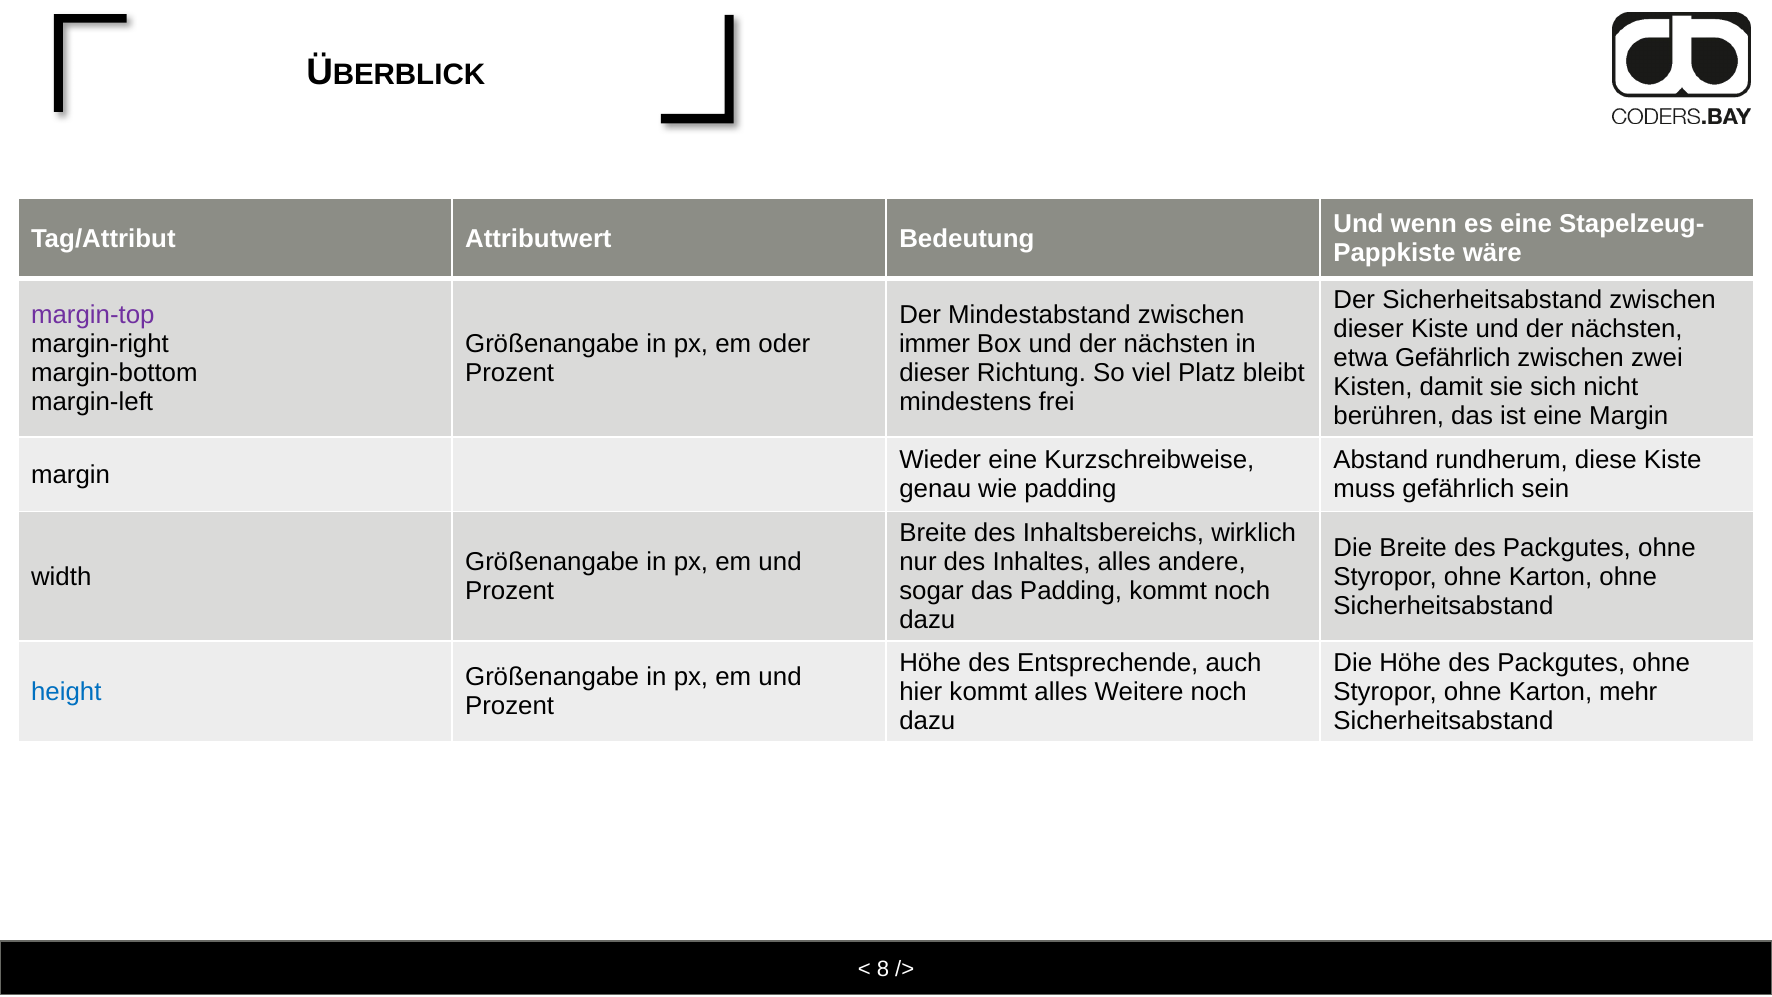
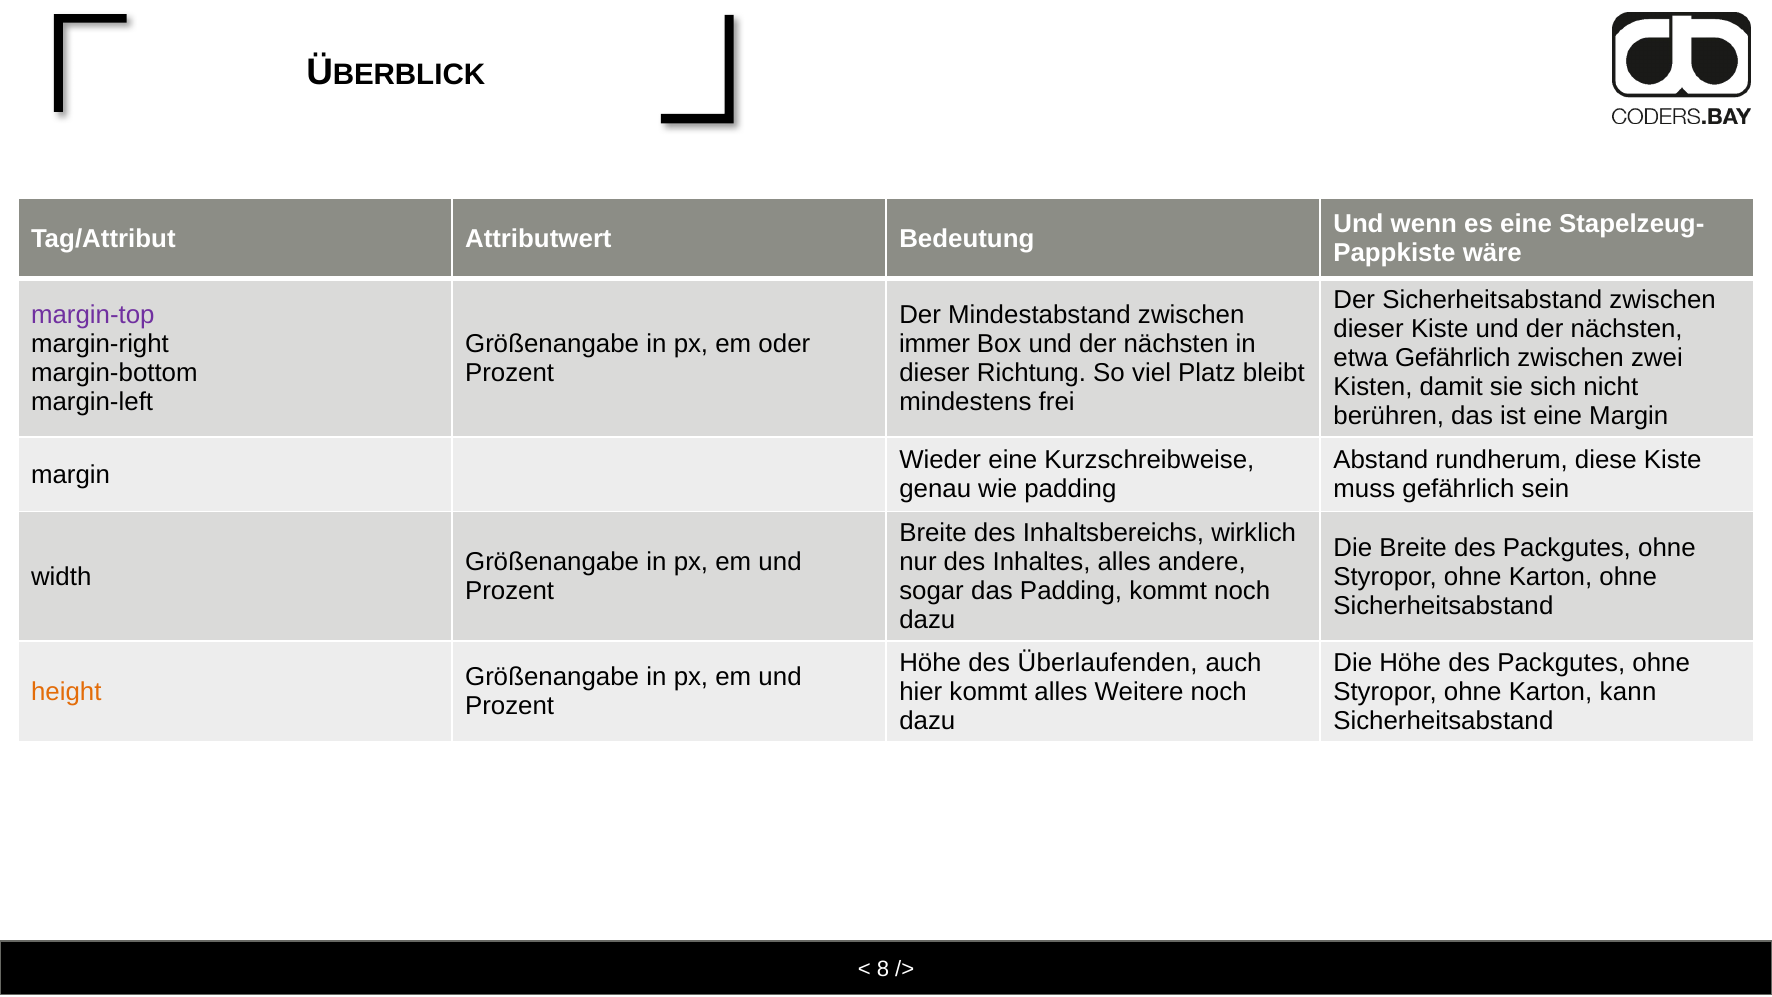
Entsprechende: Entsprechende -> Überlaufenden (1108, 662)
height colour: blue -> orange (66, 691)
mehr: mehr -> kann (1628, 691)
